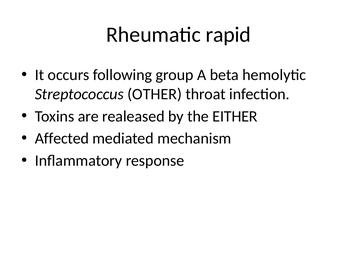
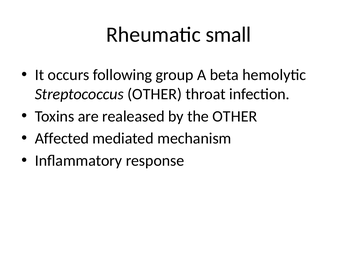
rapid: rapid -> small (228, 35)
the EITHER: EITHER -> OTHER (235, 116)
